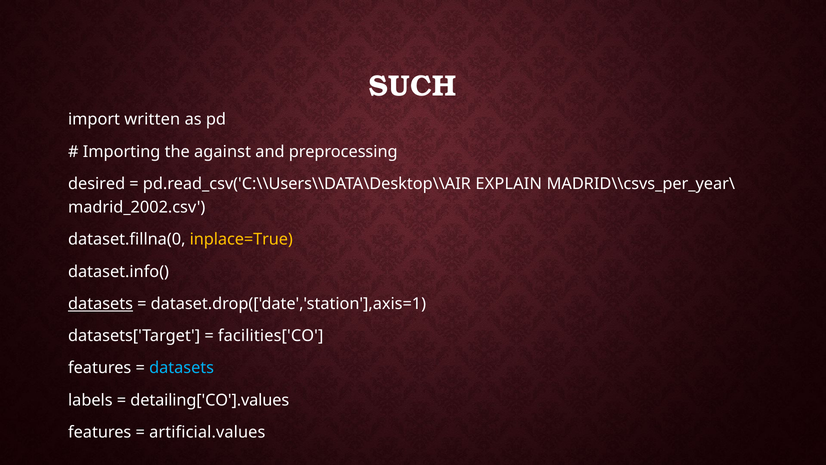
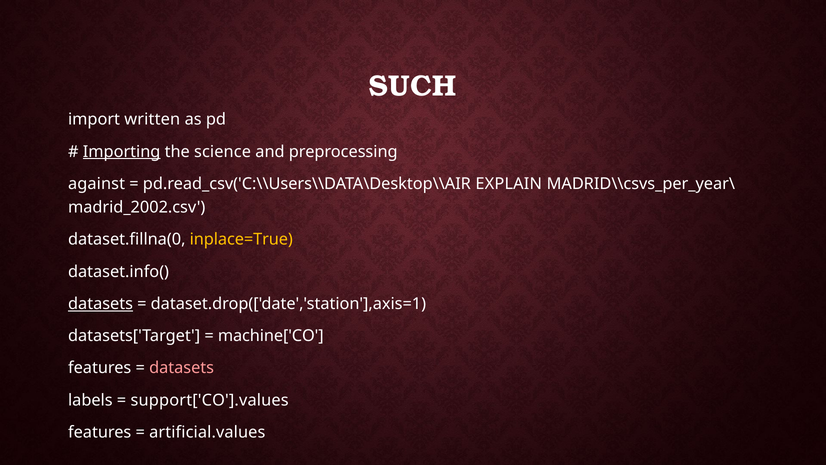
Importing underline: none -> present (122, 152)
against: against -> science (223, 152)
desired: desired -> against (97, 184)
facilities['CO: facilities['CO -> machine['CO (271, 336)
datasets colour: light blue -> pink (182, 368)
detailing['CO'].values: detailing['CO'].values -> support['CO'].values (210, 400)
